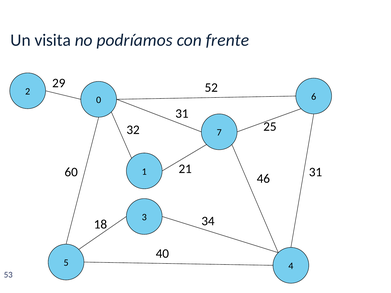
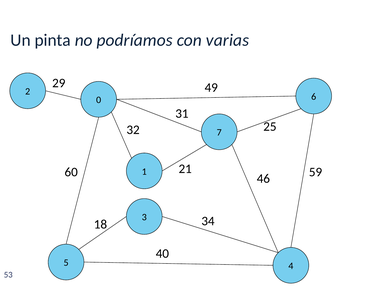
visita: visita -> pinta (53, 40)
frente: frente -> varias (227, 40)
52: 52 -> 49 (211, 88)
60 31: 31 -> 59 (316, 172)
